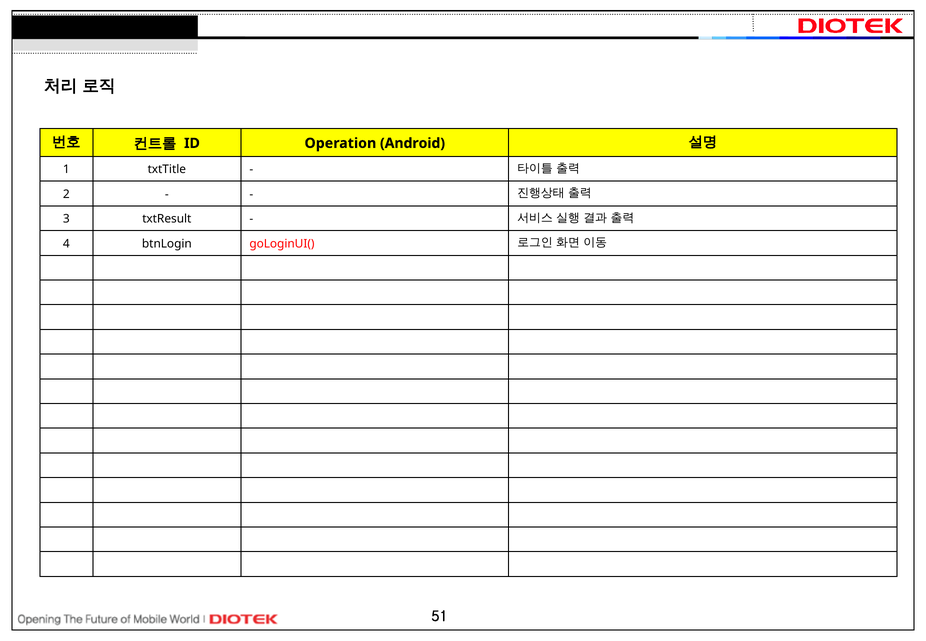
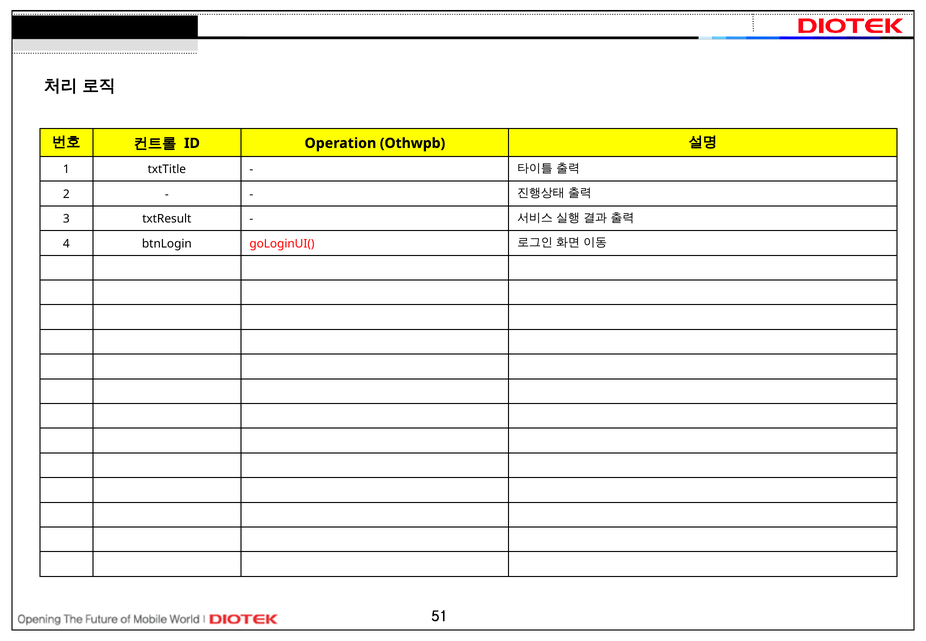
Android: Android -> Othwpb (413, 143)
